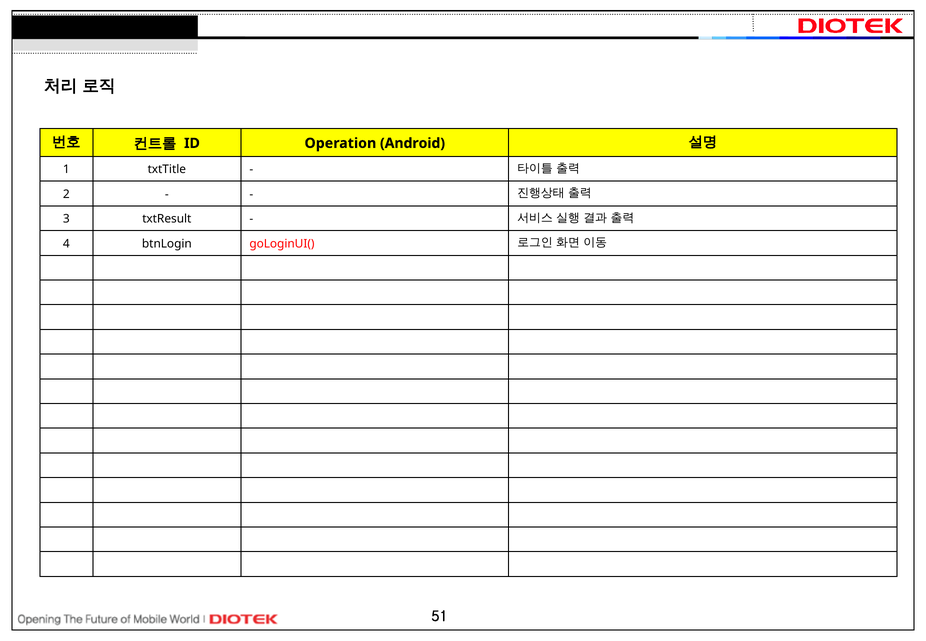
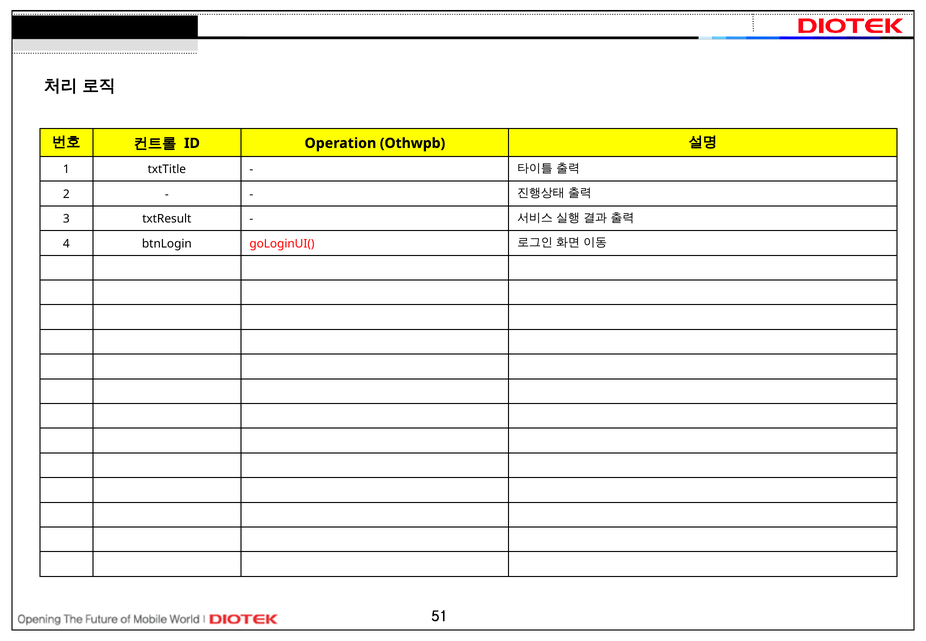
Android: Android -> Othwpb (413, 143)
